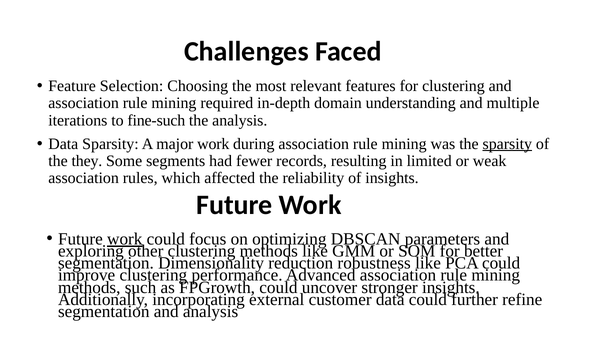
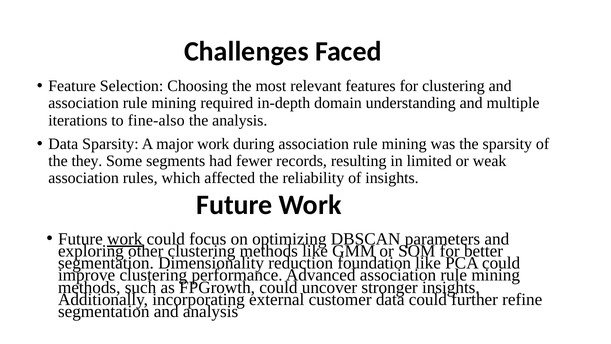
fine-such: fine-such -> fine-also (156, 120)
sparsity underline: present -> none (507, 144)
robustness: robustness -> foundation (374, 263)
